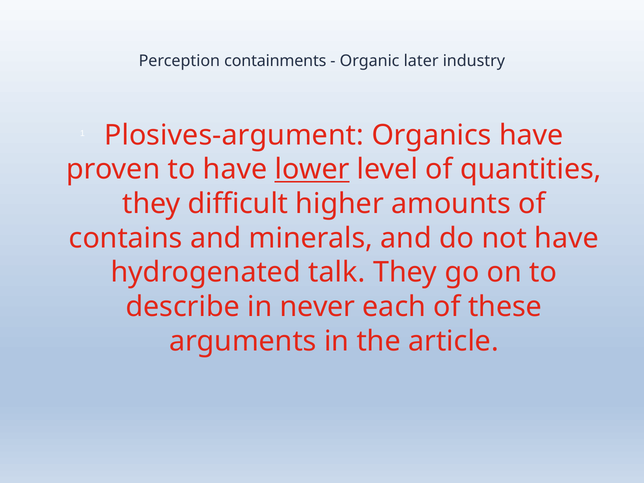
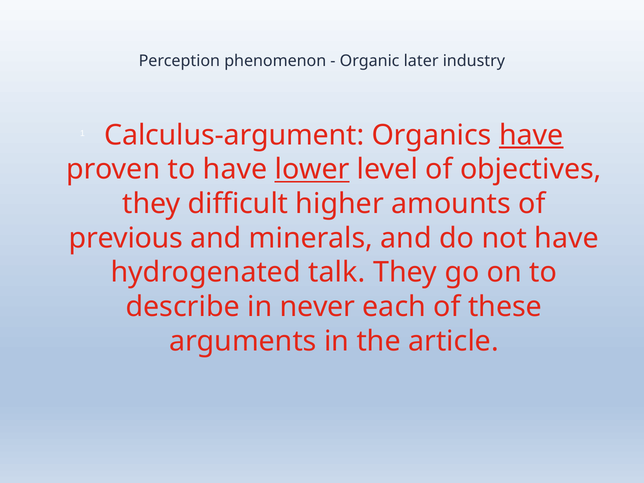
containments: containments -> phenomenon (275, 61)
Plosives-argument: Plosives-argument -> Calculus-argument (234, 135)
have underline: none -> present (531, 135)
quantities: quantities -> objectives (531, 169)
contains: contains -> previous (126, 238)
